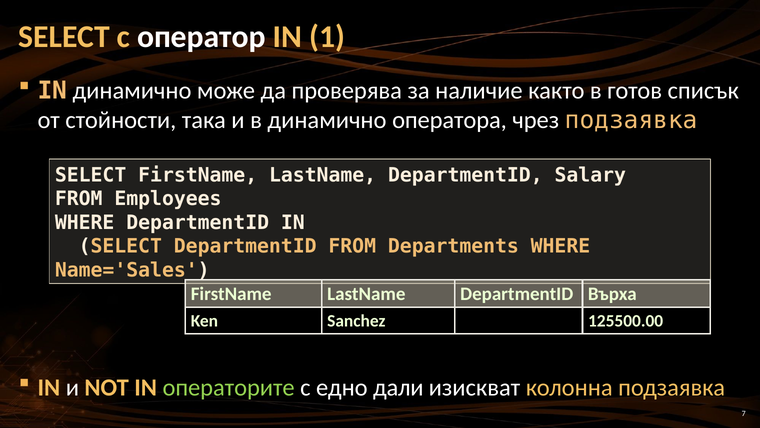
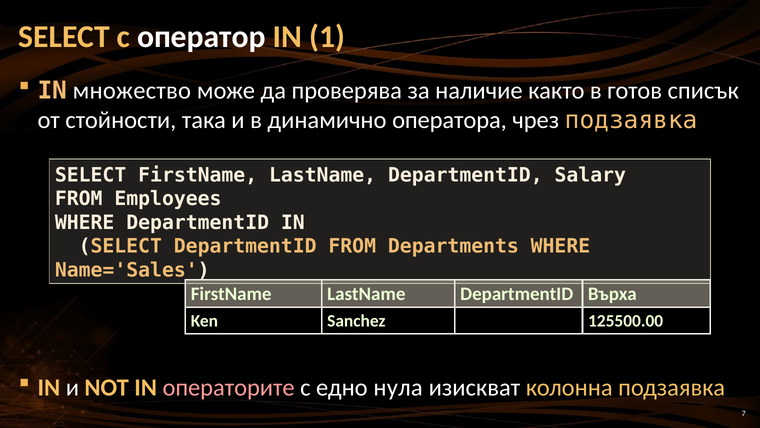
IN динамично: динамично -> множество (132, 90)
операторите colour: light green -> pink (229, 387)
дали: дали -> нула (398, 387)
